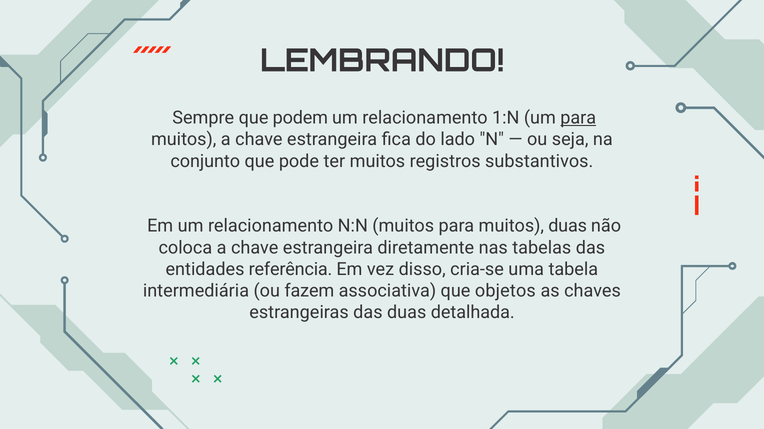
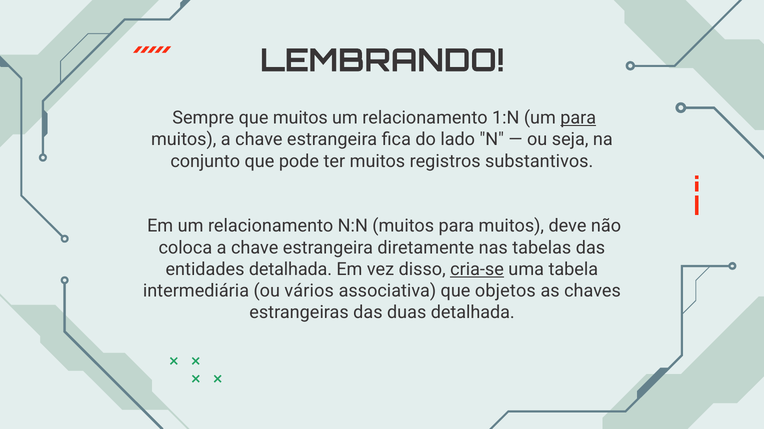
que podem: podem -> muitos (300, 118)
muitos duas: duas -> deve (568, 226)
entidades referência: referência -> detalhada (290, 270)
cria-se underline: none -> present (477, 270)
fazem: fazem -> vários (309, 291)
